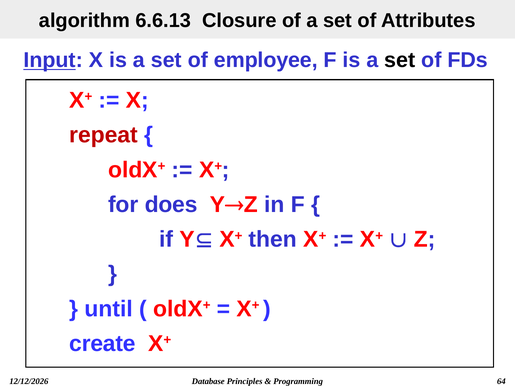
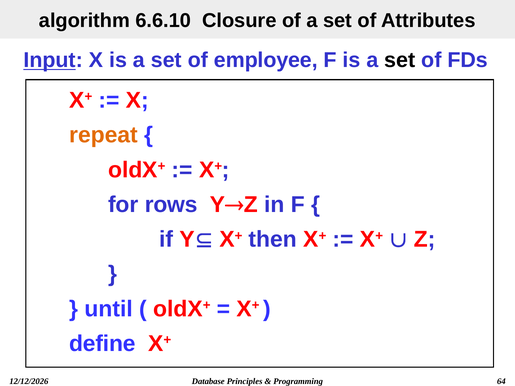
6.6.13: 6.6.13 -> 6.6.10 (163, 21)
repeat colour: red -> orange (104, 135)
does: does -> rows (171, 205)
create: create -> define (102, 344)
